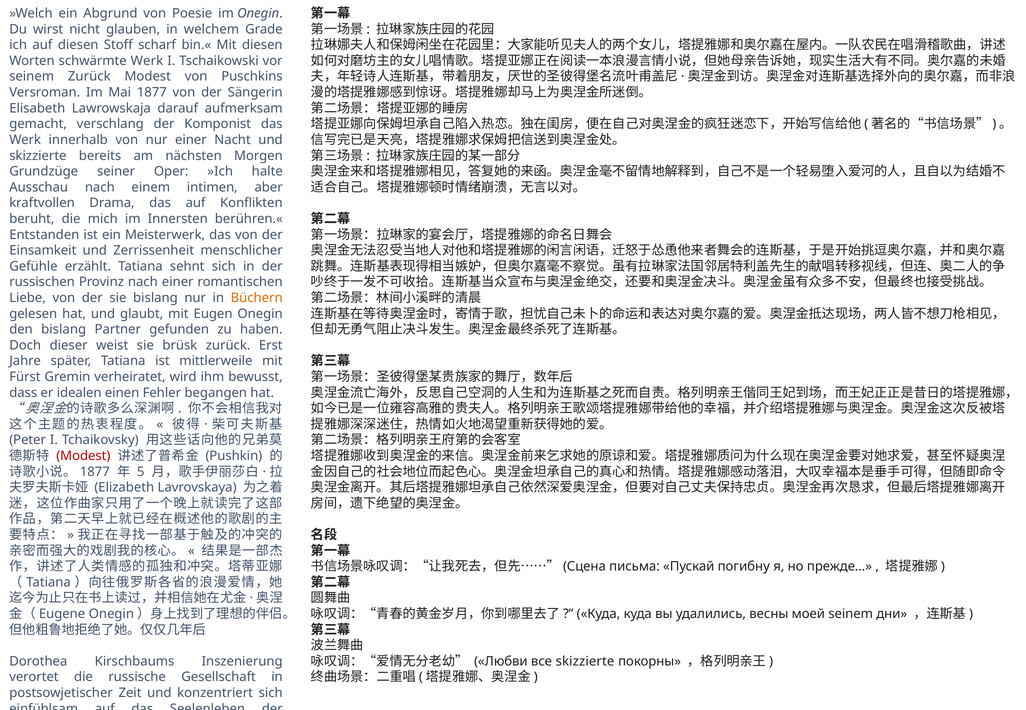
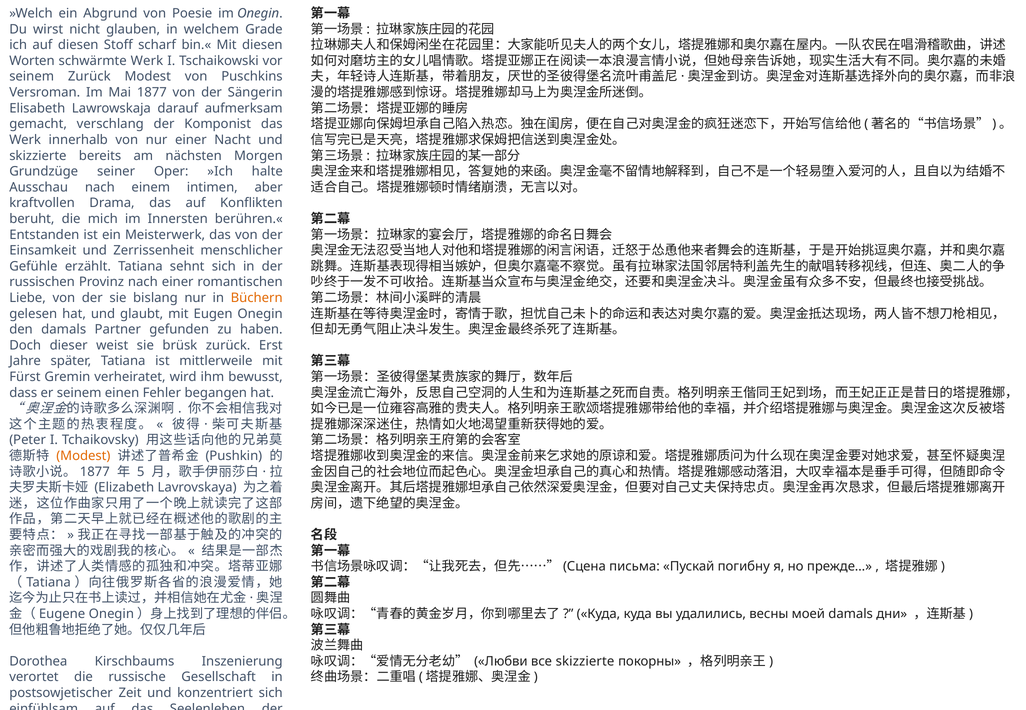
den bislang: bislang -> damals (64, 330)
er idealen: idealen -> seinem (79, 393)
Modest colour: red -> orange (83, 456)
моей seinem: seinem -> damals (851, 614)
